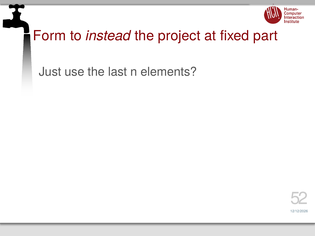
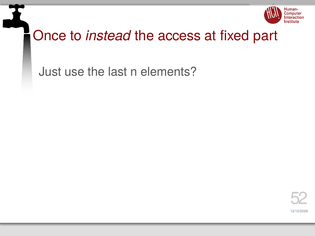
Form: Form -> Once (50, 36)
project: project -> access (179, 36)
